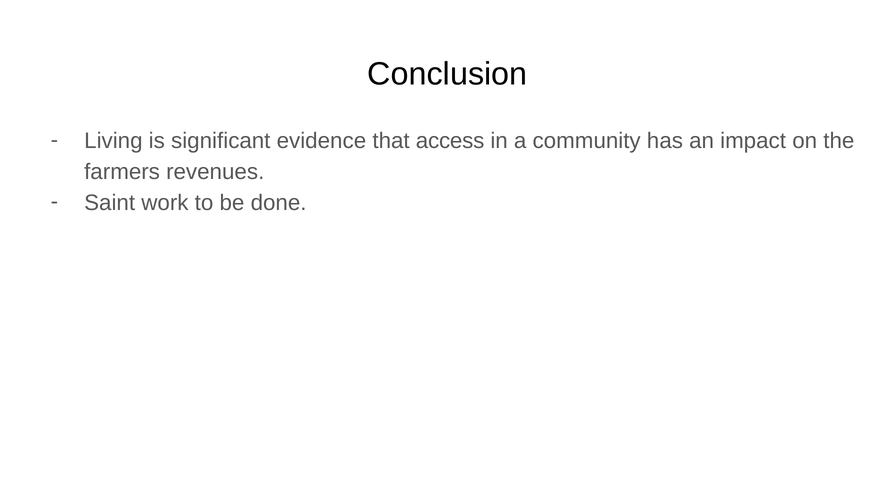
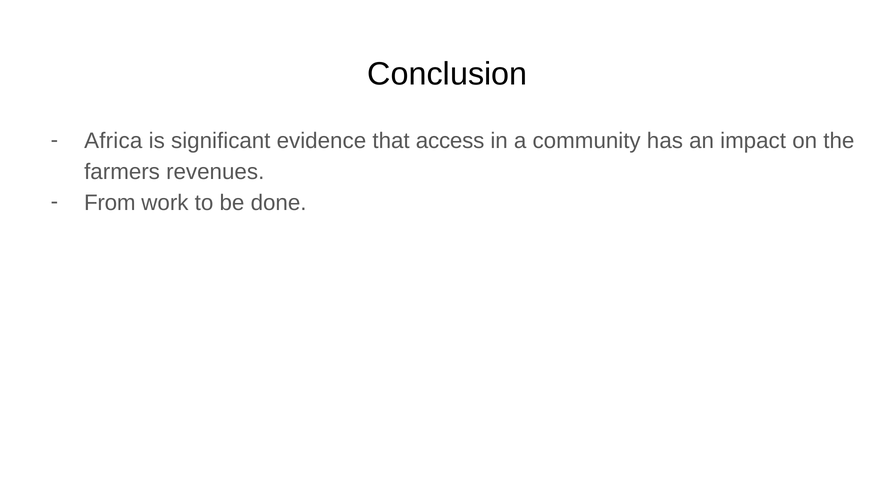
Living: Living -> Africa (113, 141)
Saint: Saint -> From (110, 202)
